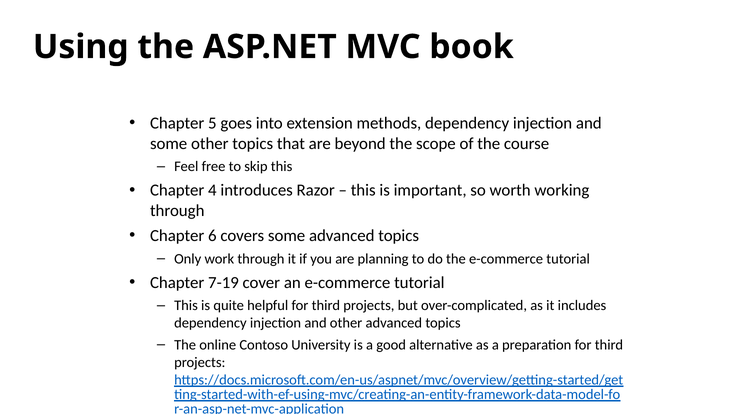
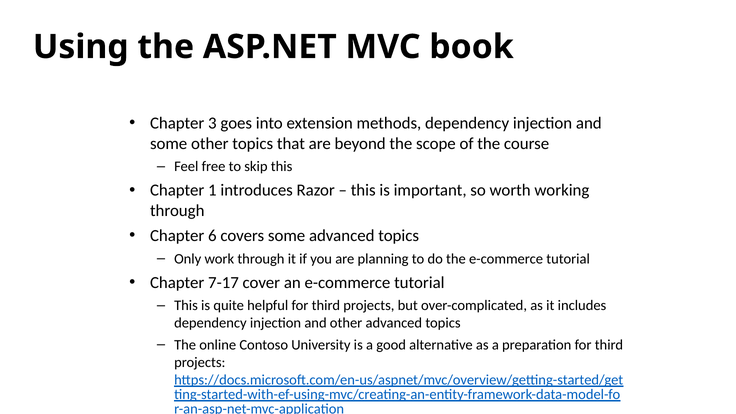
5: 5 -> 3 (212, 123)
4: 4 -> 1 (212, 190)
7-19: 7-19 -> 7-17 (223, 283)
